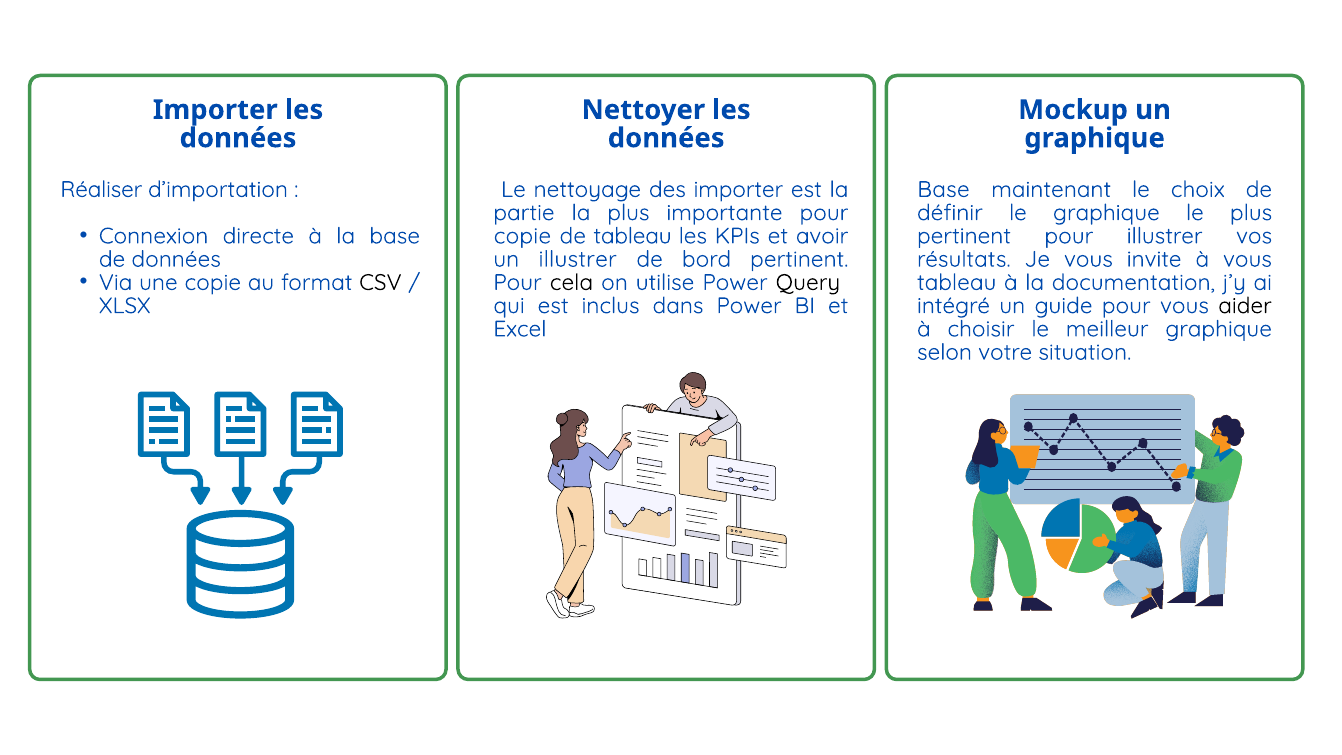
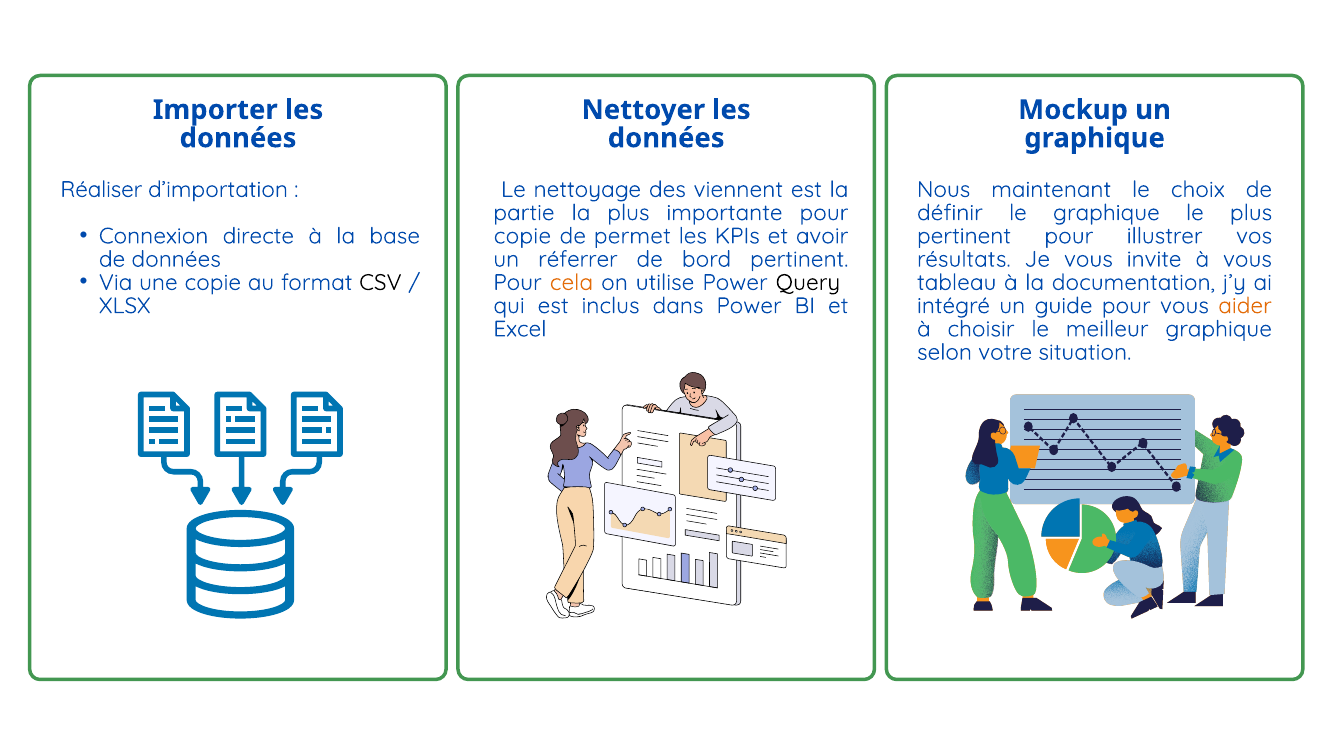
des importer: importer -> viennent (738, 189)
Base: Base -> Nous (944, 189)
de tableau: tableau -> permet (632, 236)
un illustrer: illustrer -> réferrer (578, 259)
cela colour: black -> orange (571, 282)
aider colour: black -> orange (1245, 306)
